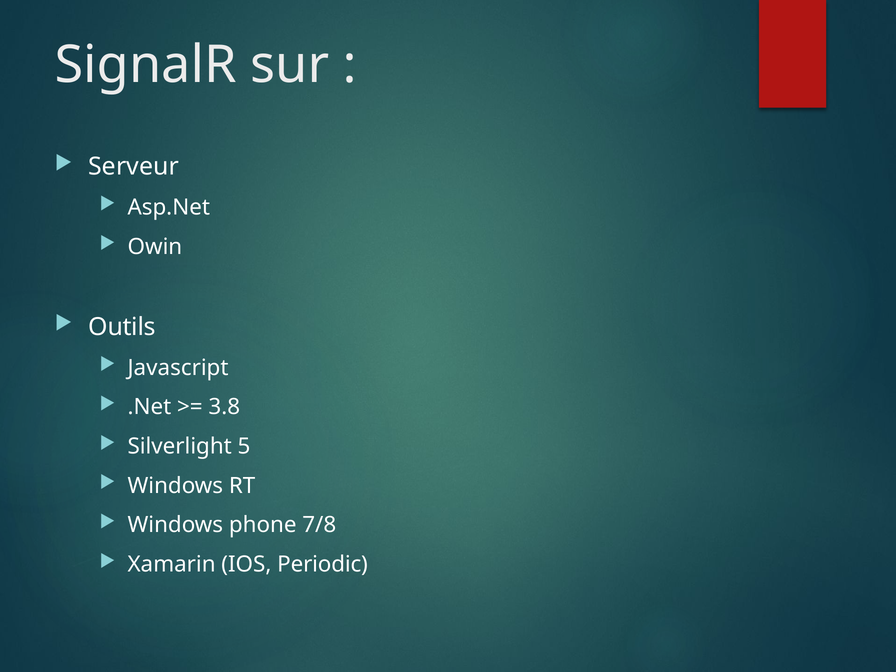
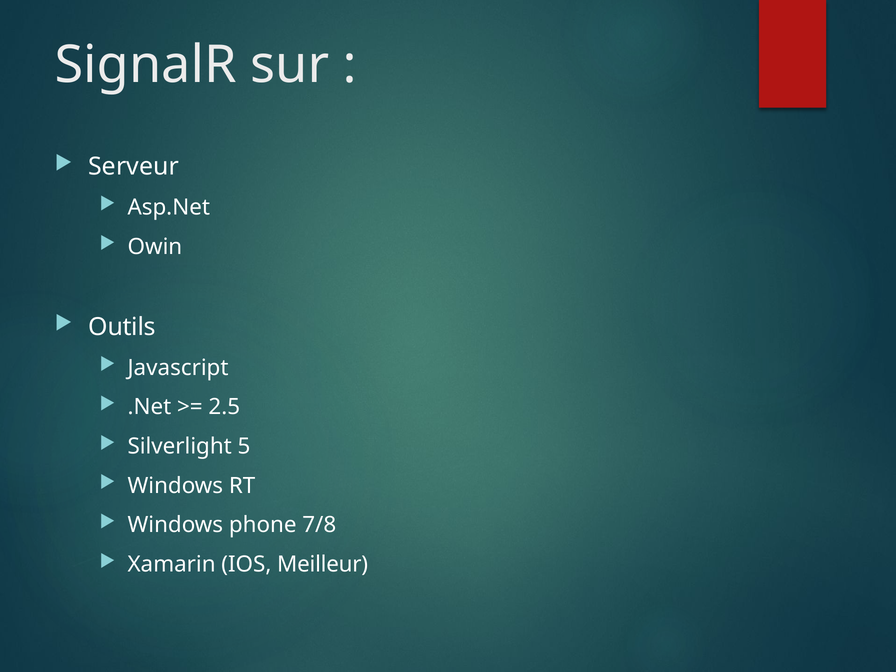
3.8: 3.8 -> 2.5 (224, 407)
Periodic: Periodic -> Meilleur (323, 564)
